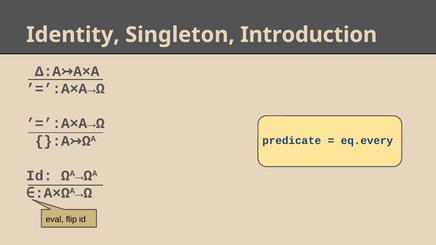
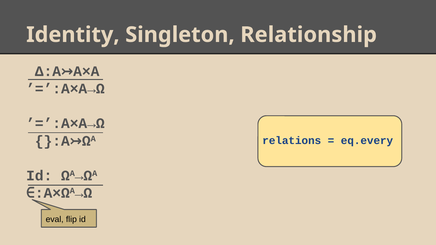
Introduction: Introduction -> Relationship (309, 35)
predicate: predicate -> relations (292, 141)
